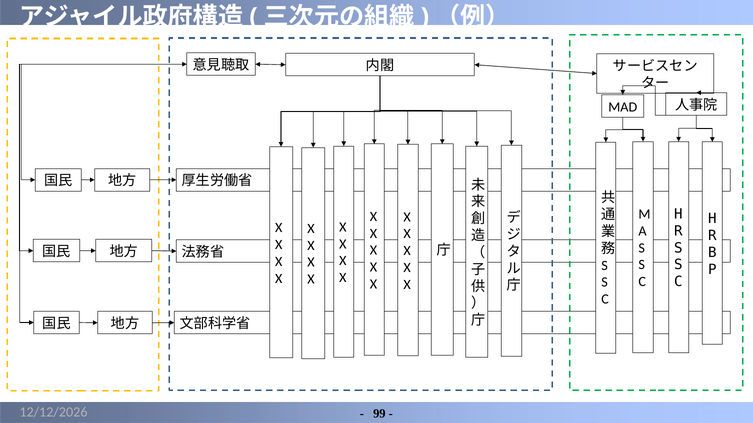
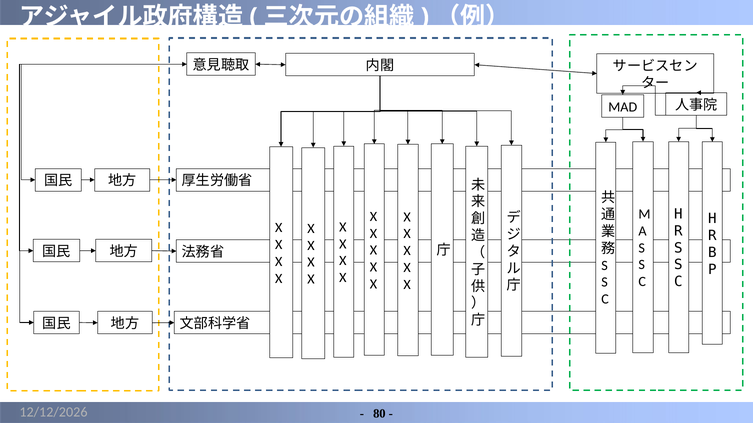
99: 99 -> 80 (379, 414)
